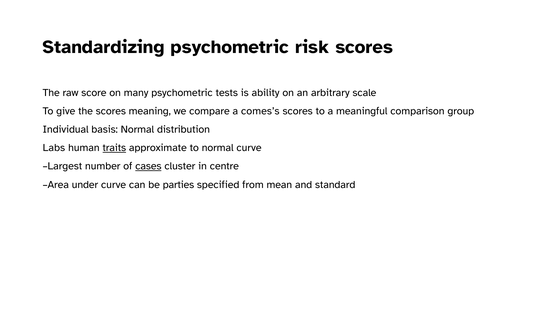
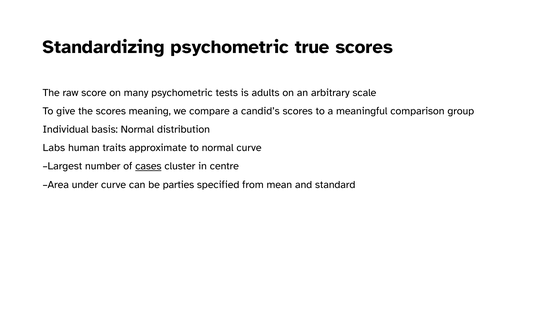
risk: risk -> true (312, 47)
ability: ability -> adults (266, 93)
comes’s: comes’s -> candid’s (260, 111)
traits underline: present -> none (114, 148)
